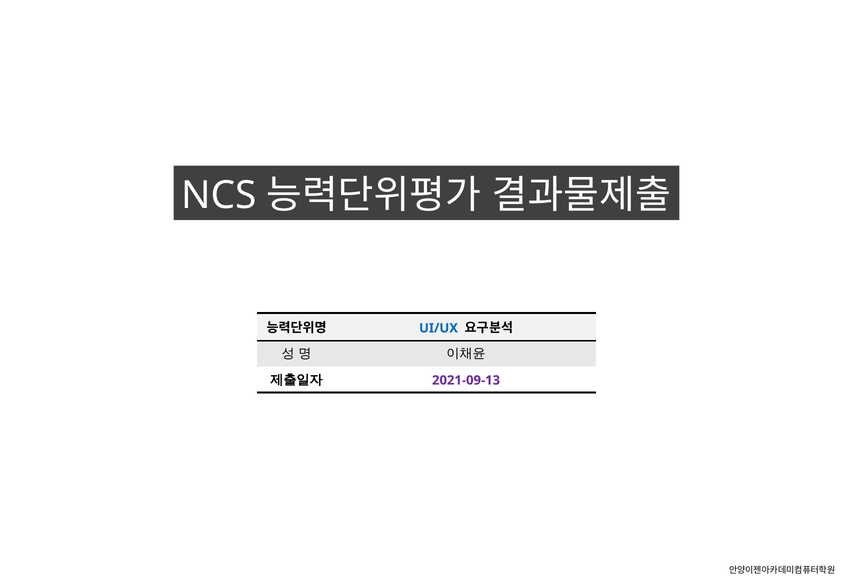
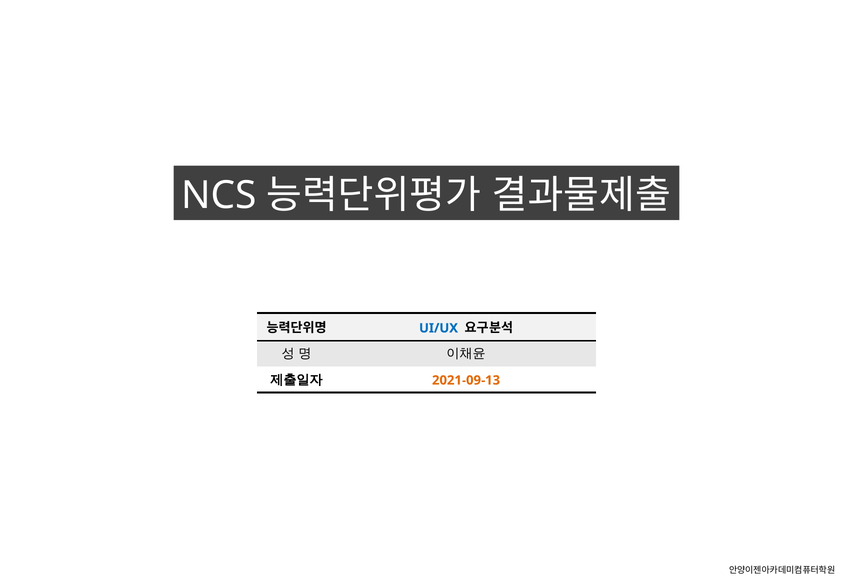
2021-09-13 colour: purple -> orange (466, 381)
